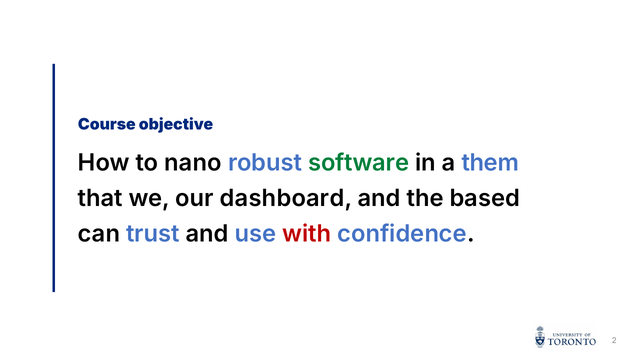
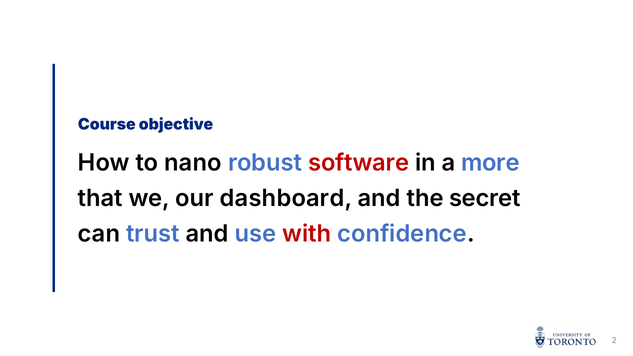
software colour: green -> red (359, 163)
them: them -> more (490, 163)
based: based -> secret (485, 198)
